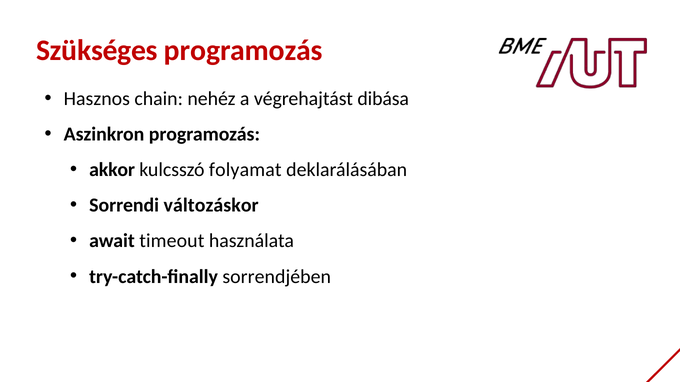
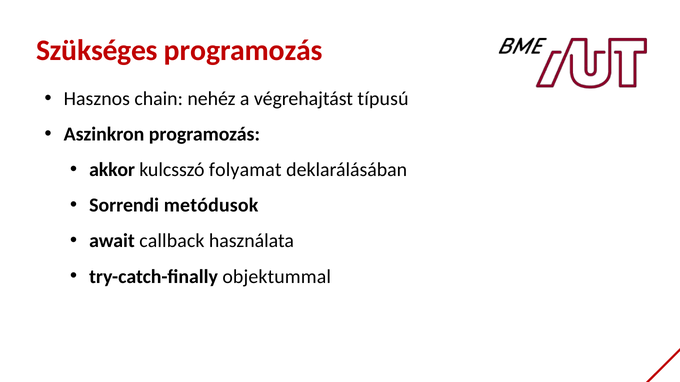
dibása: dibása -> típusú (383, 99)
változáskor: változáskor -> metódusok (211, 206)
timeout: timeout -> callback (172, 241)
sorrendjében: sorrendjében -> objektummal (277, 277)
